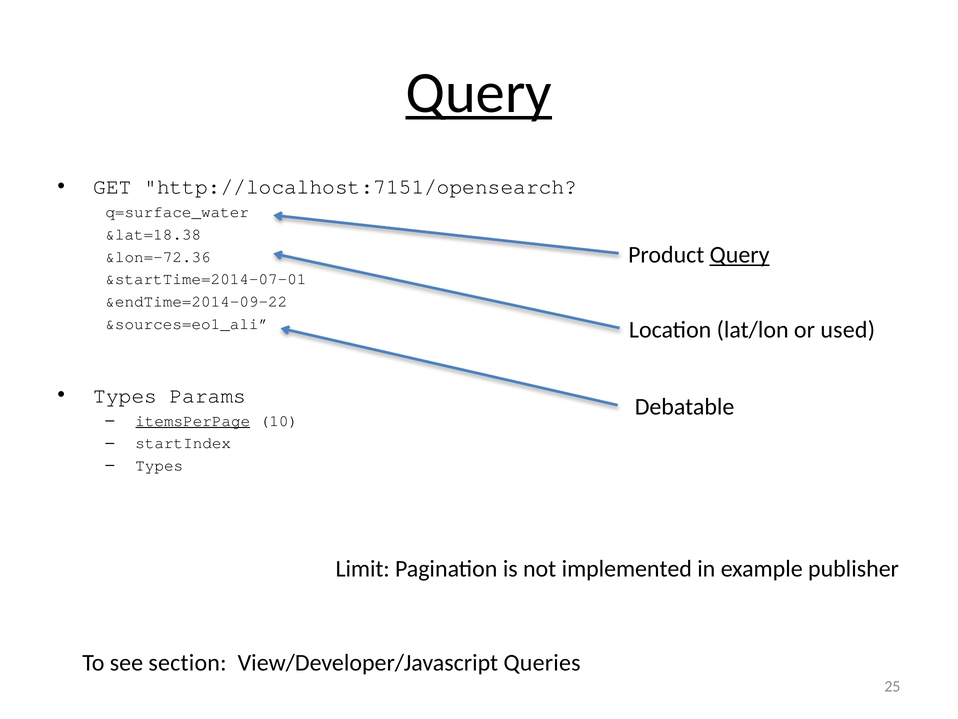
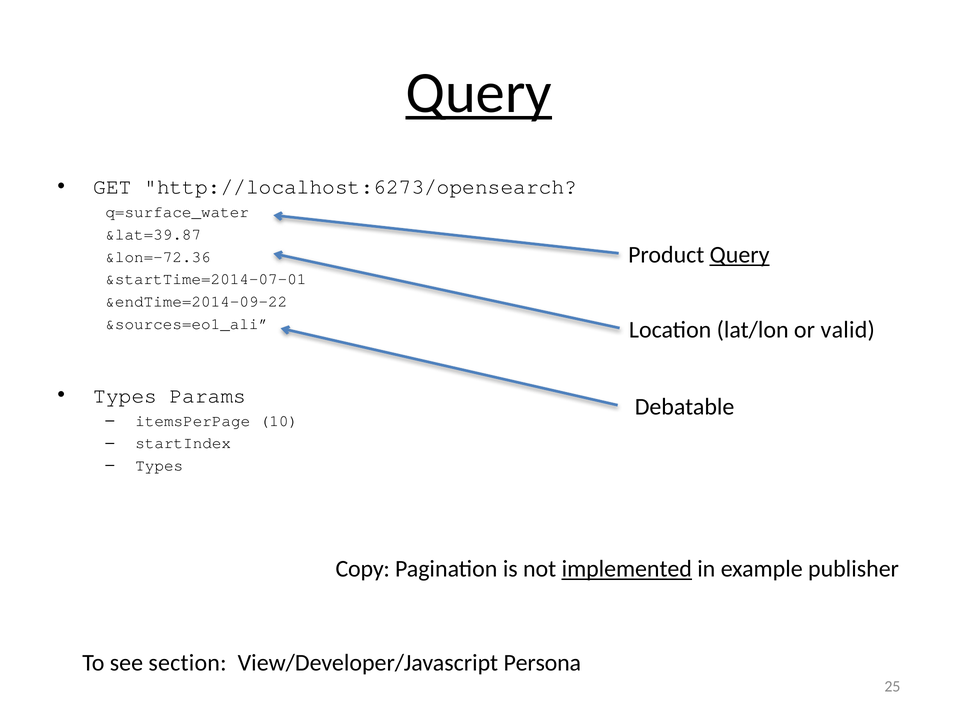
http://localhost:7151/opensearch: http://localhost:7151/opensearch -> http://localhost:6273/opensearch (361, 187)
&lat=18.38: &lat=18.38 -> &lat=39.87 (153, 234)
used: used -> valid (848, 329)
itemsPerPage underline: present -> none (193, 421)
Limit: Limit -> Copy (363, 568)
implemented underline: none -> present (627, 568)
Queries: Queries -> Persona (542, 663)
